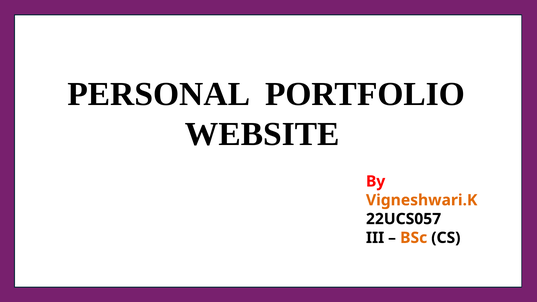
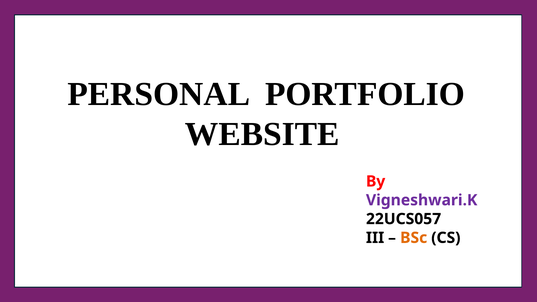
Vigneshwari.K colour: orange -> purple (422, 200)
